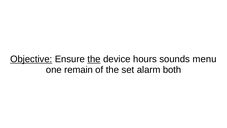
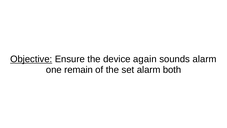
the underline: present -> none (94, 59)
hours: hours -> again (145, 59)
sounds menu: menu -> alarm (205, 59)
